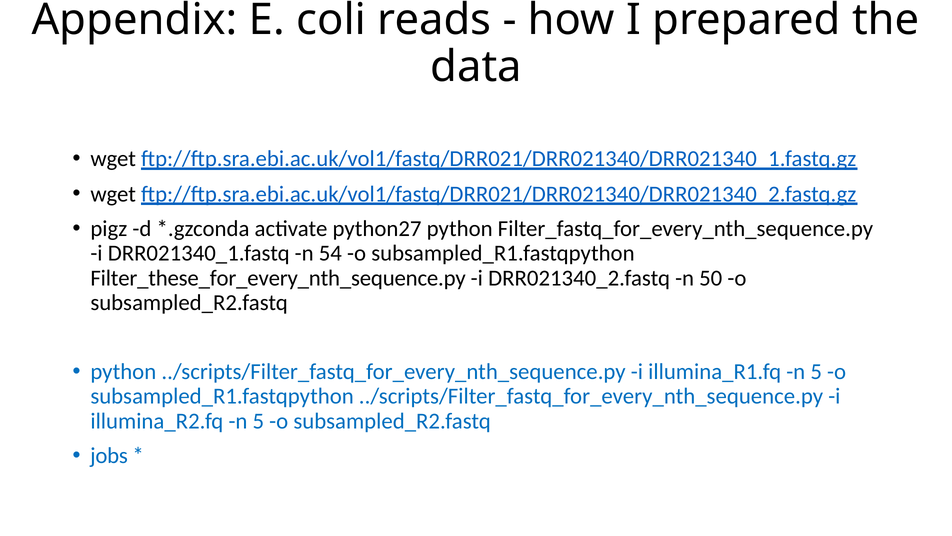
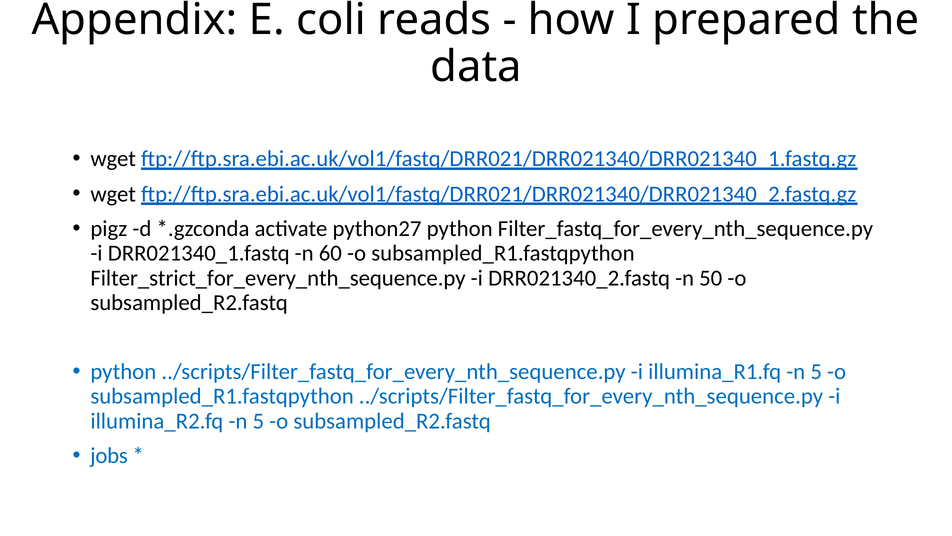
54: 54 -> 60 (330, 253)
Filter_these_for_every_nth_sequence.py: Filter_these_for_every_nth_sequence.py -> Filter_strict_for_every_nth_sequence.py (278, 278)
